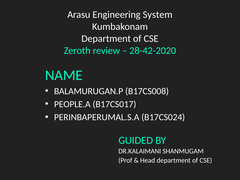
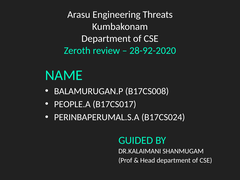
System: System -> Threats (158, 15)
28-42-2020: 28-42-2020 -> 28-92-2020 (153, 51)
